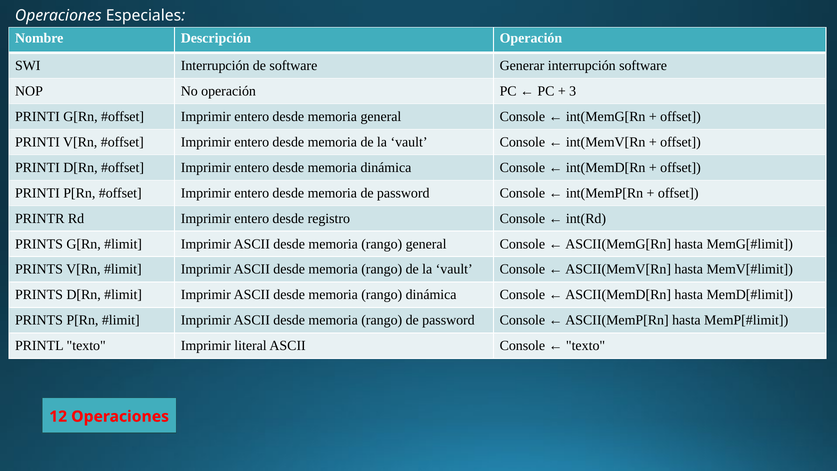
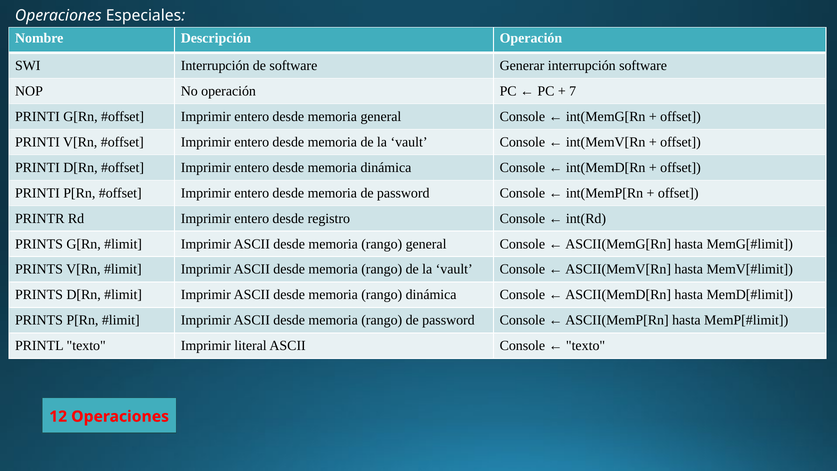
3: 3 -> 7 (573, 91)
